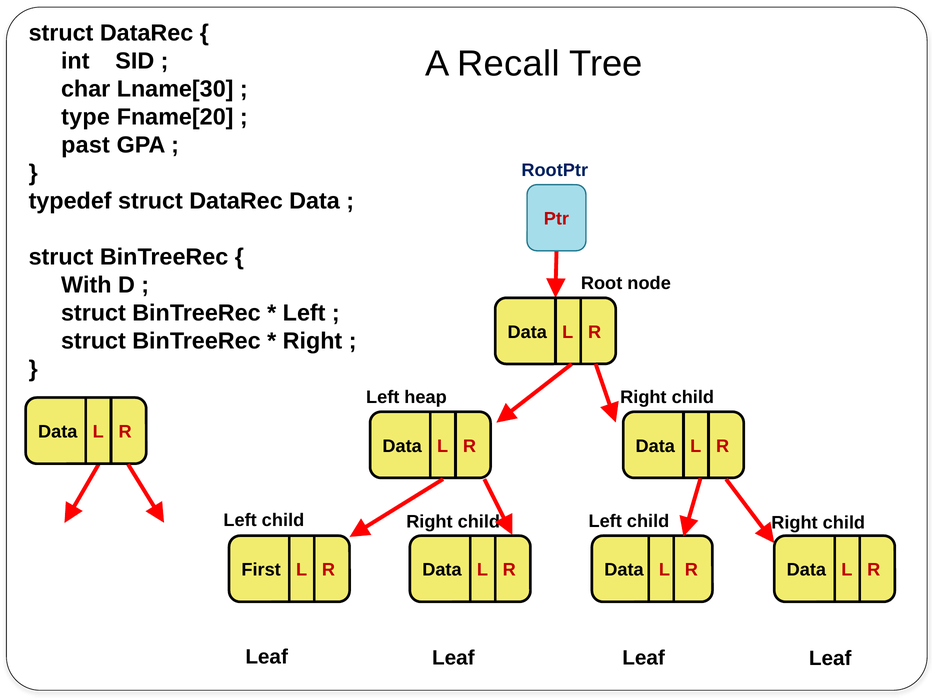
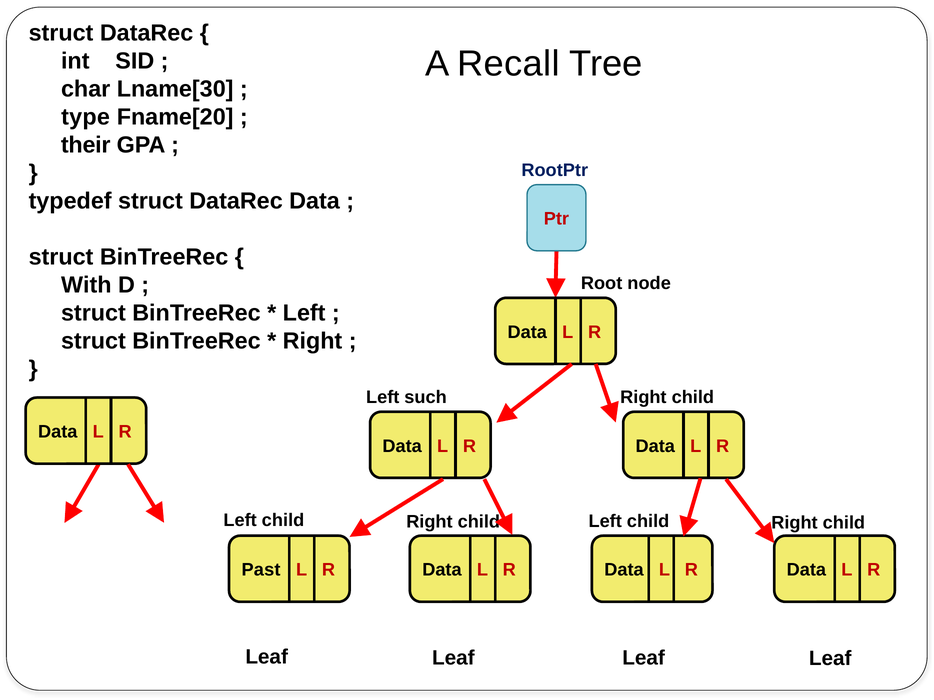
past: past -> their (86, 145)
heap: heap -> such (426, 397)
First: First -> Past (261, 570)
